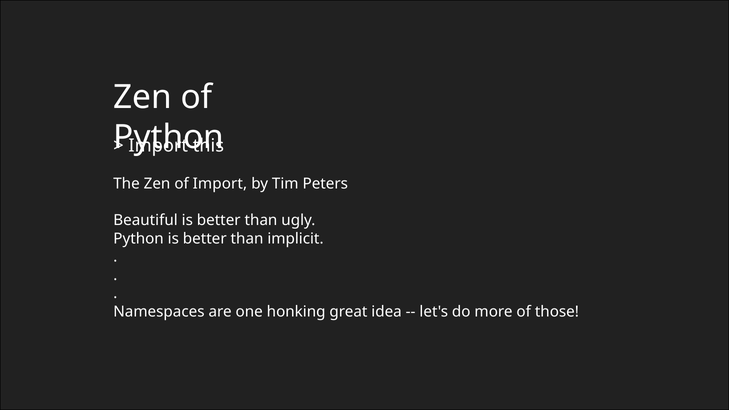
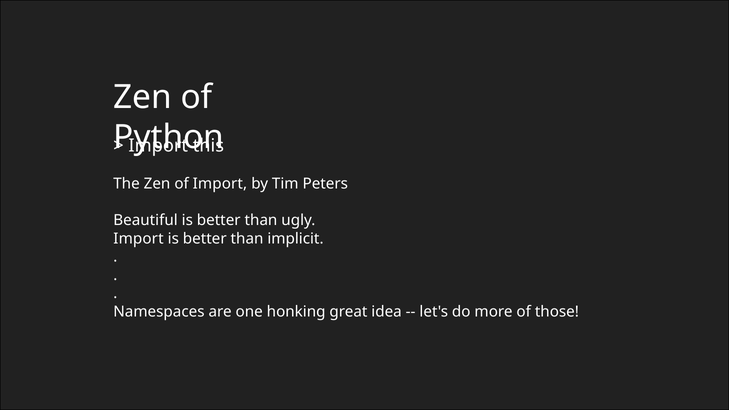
Python: Python -> Import (138, 239)
